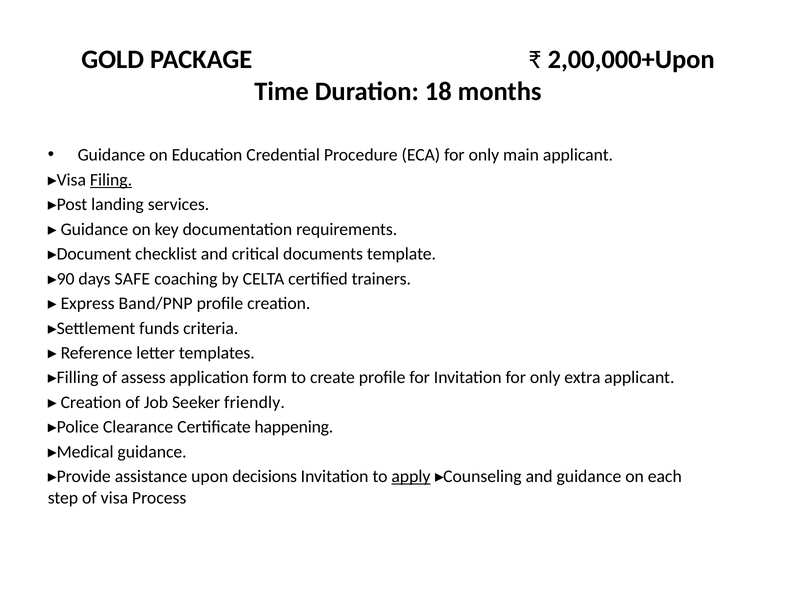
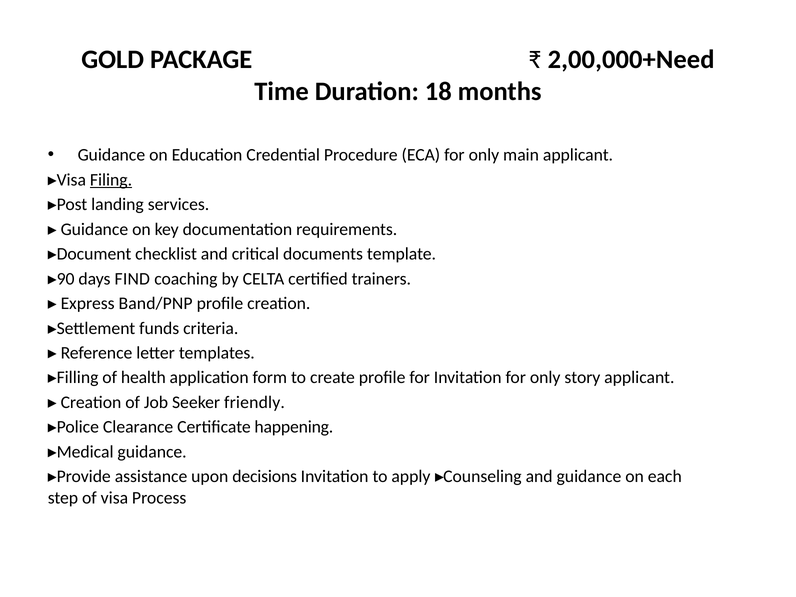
2,00,000+Upon: 2,00,000+Upon -> 2,00,000+Need (631, 60)
SAFE: SAFE -> FIND (132, 279)
assess: assess -> health (143, 378)
extra: extra -> story (582, 378)
apply underline: present -> none (411, 477)
